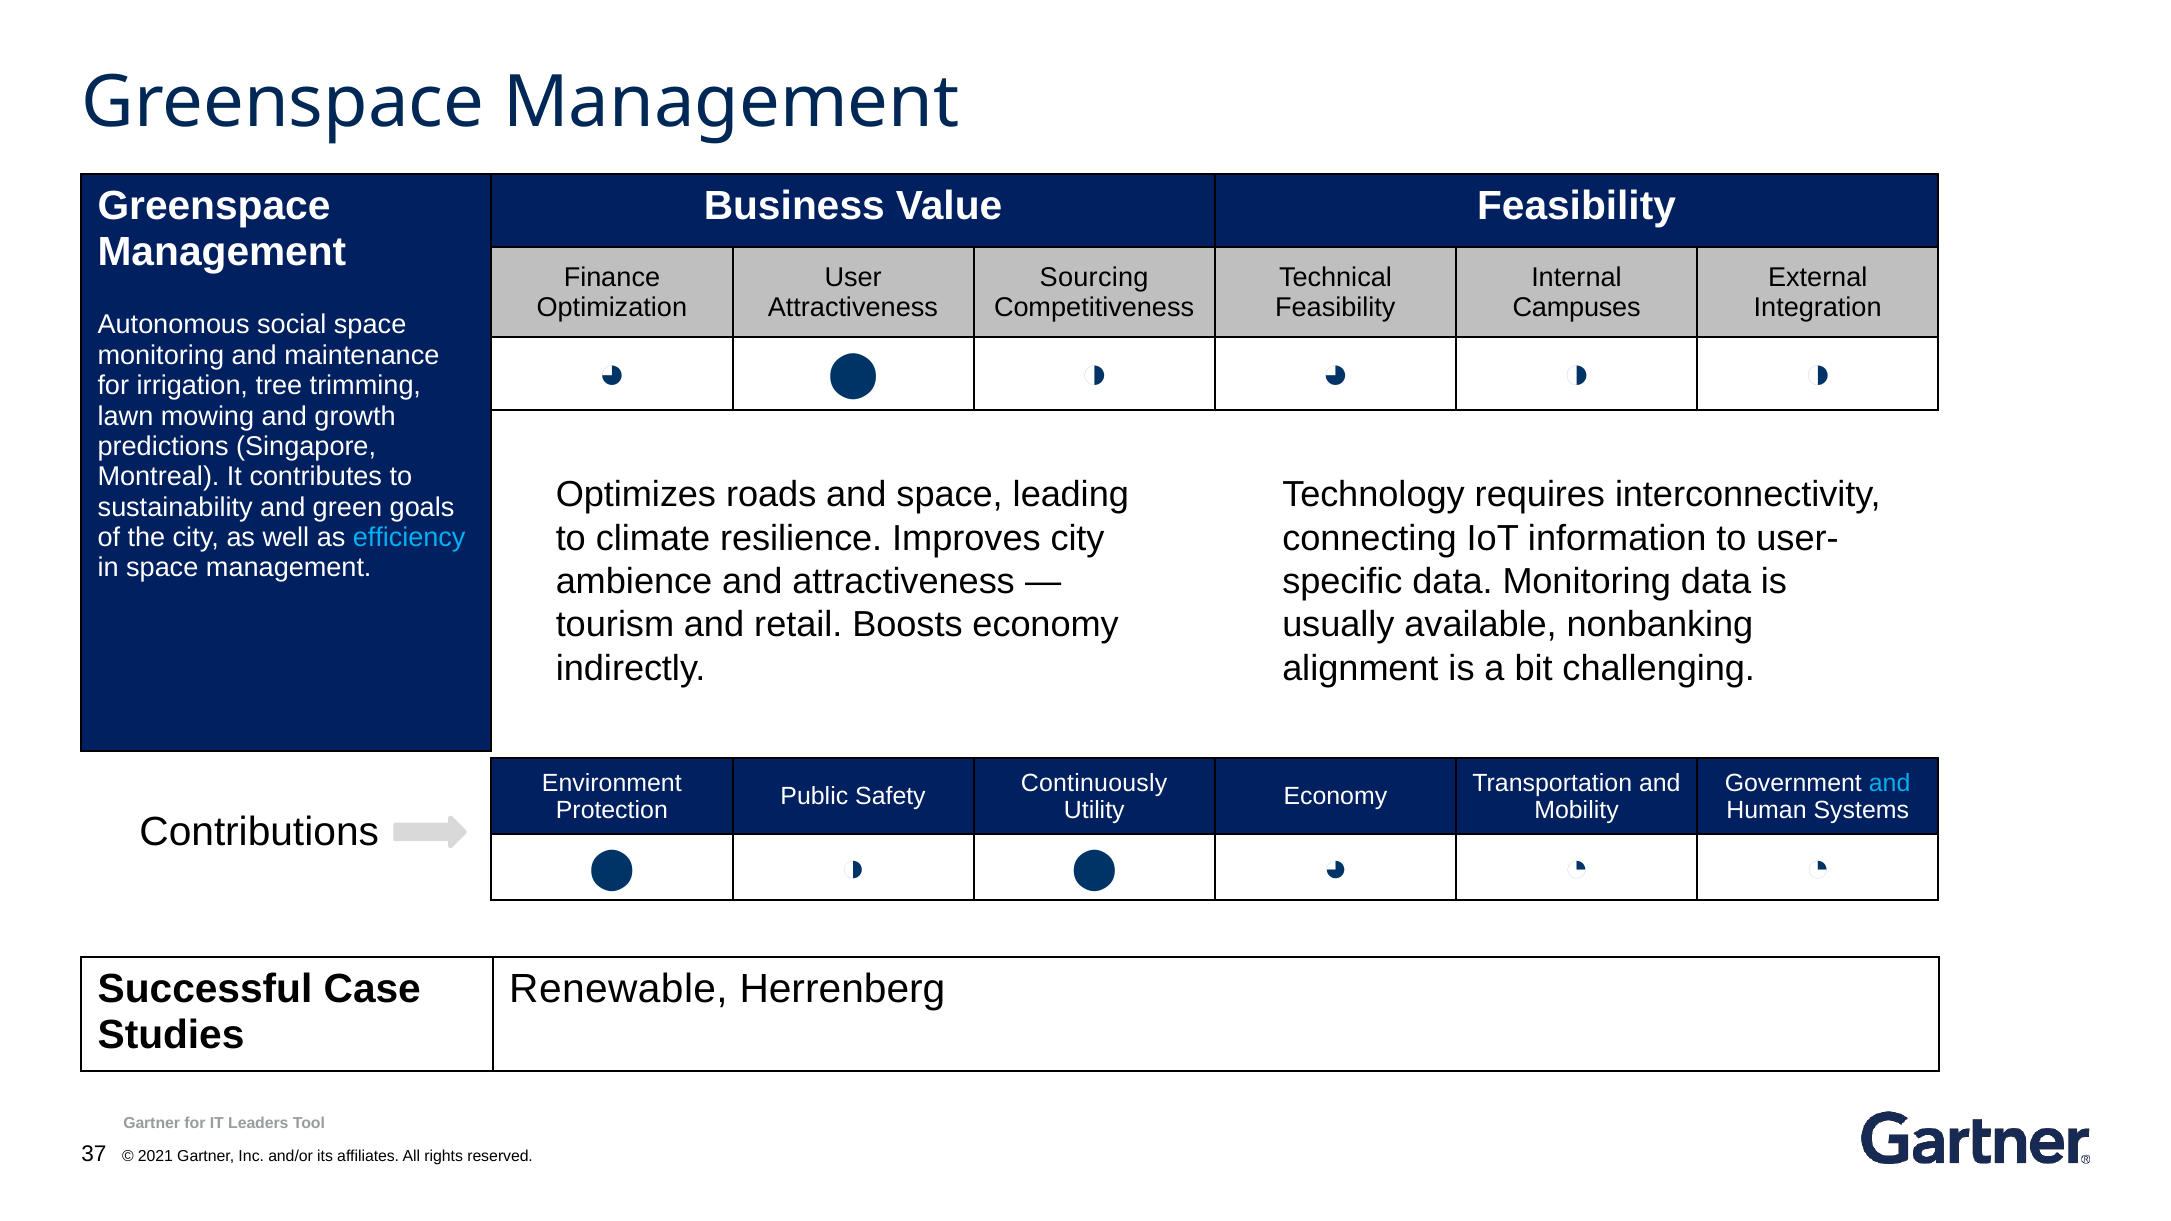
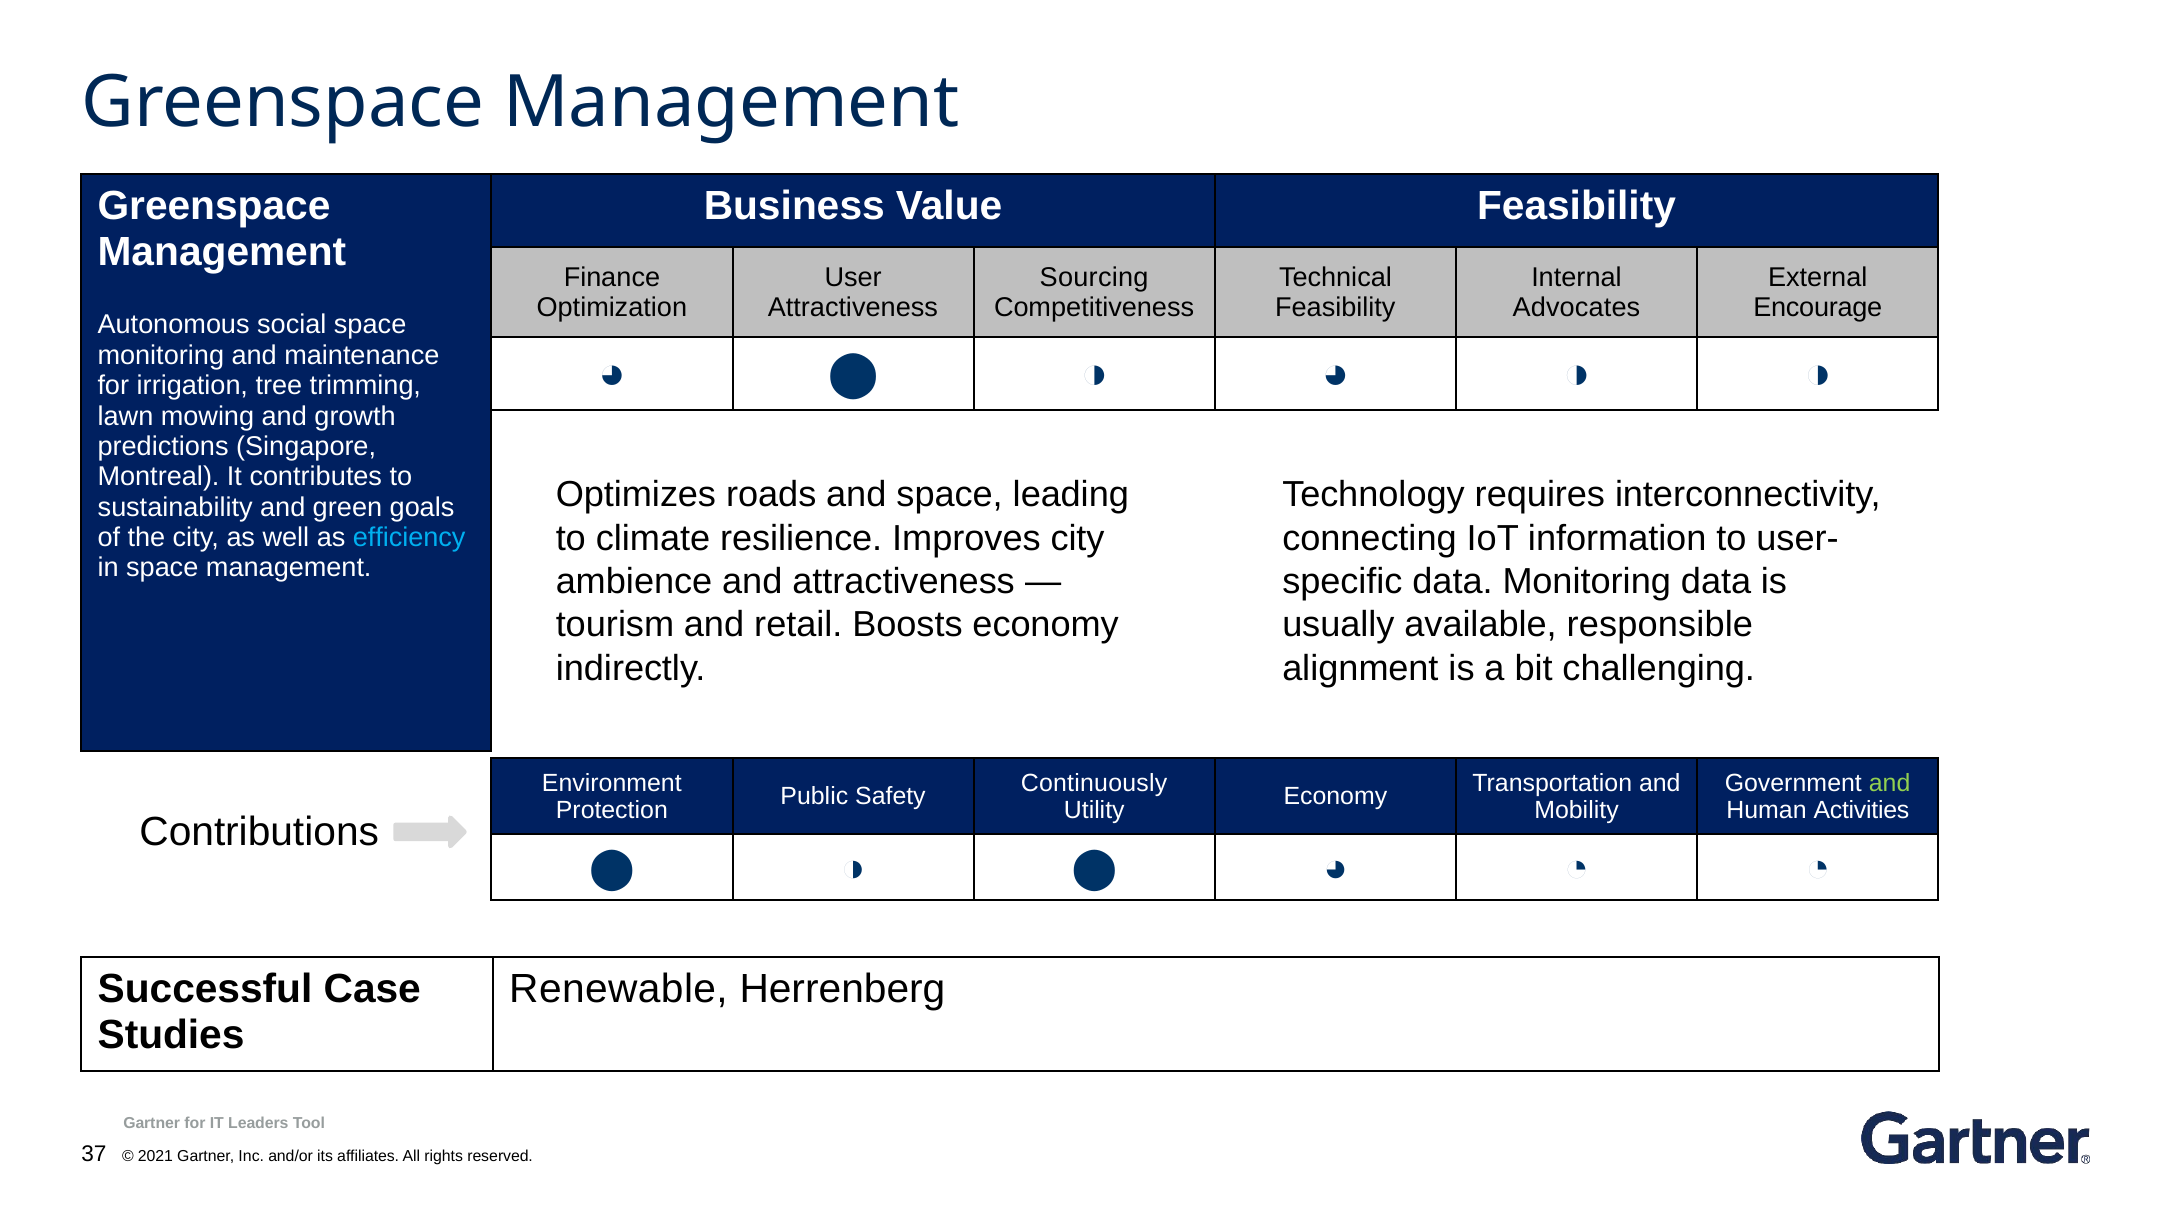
Campuses: Campuses -> Advocates (1576, 308)
Integration: Integration -> Encourage (1818, 308)
nonbanking: nonbanking -> responsible (1660, 625)
and colour: light blue -> light green (1890, 783)
Systems: Systems -> Activities (1861, 811)
